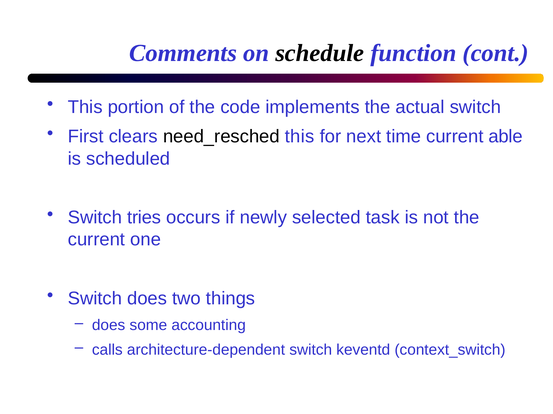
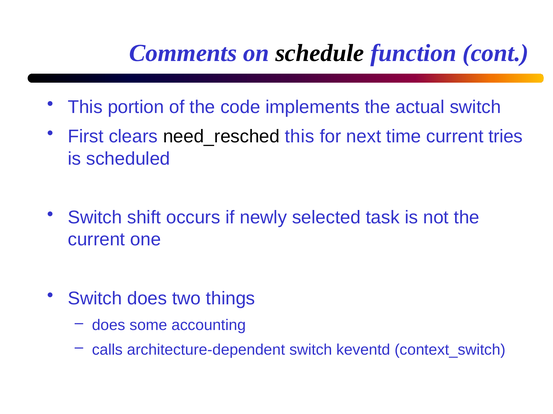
able: able -> tries (506, 137)
tries: tries -> shift (144, 218)
